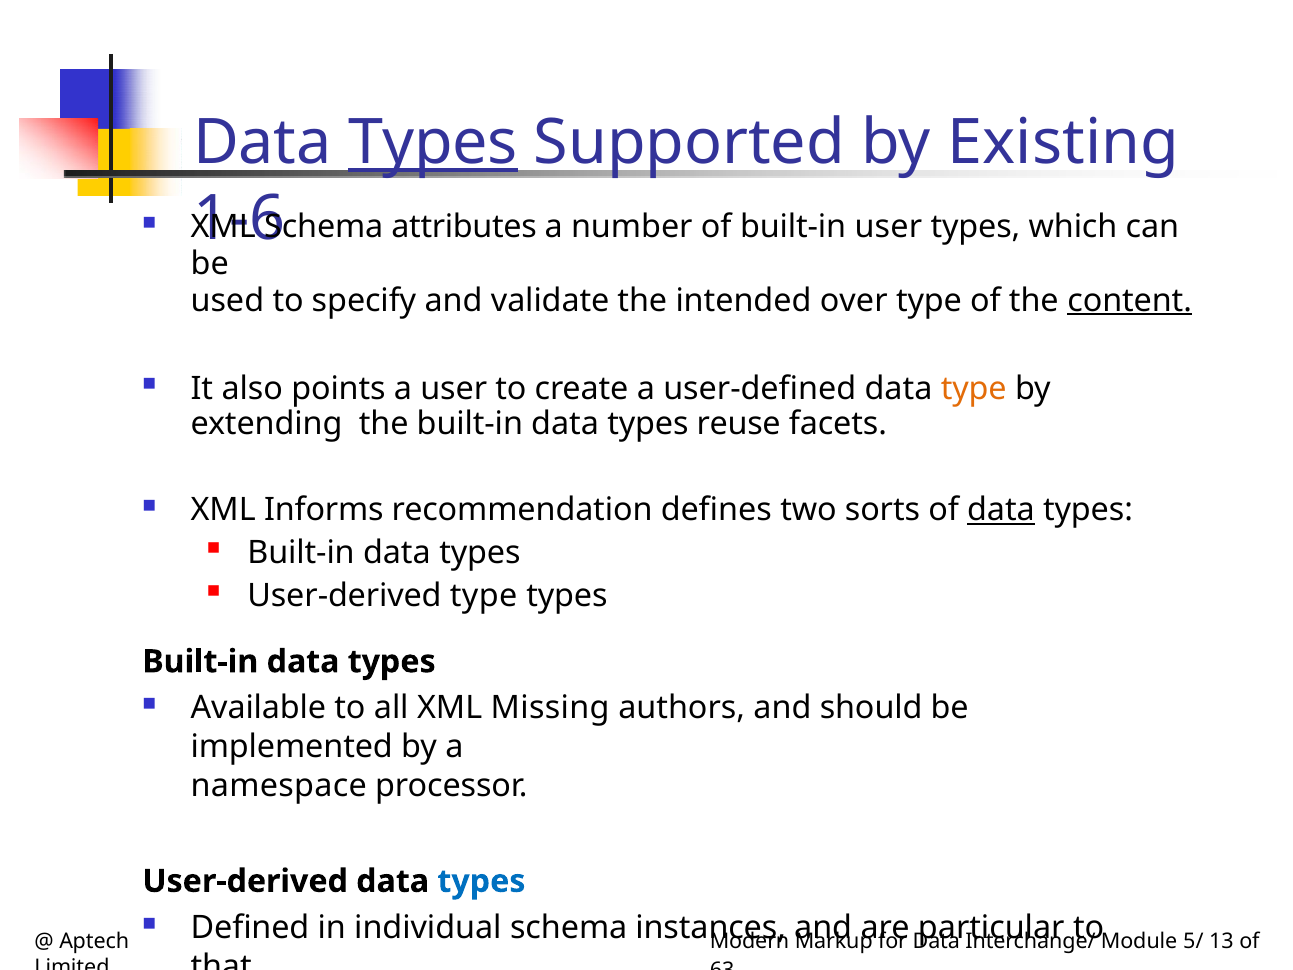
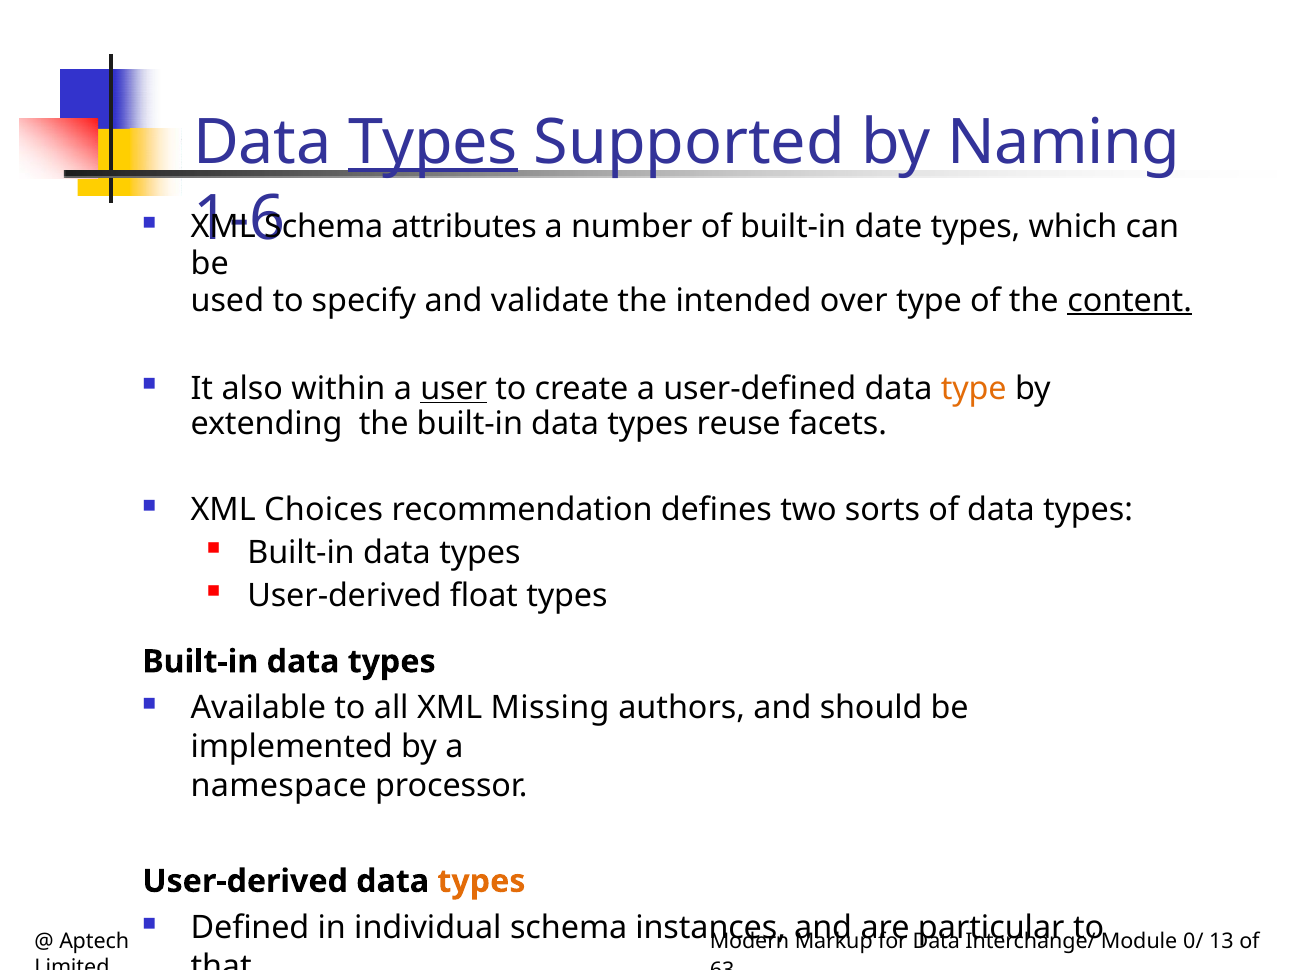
Existing: Existing -> Naming (1064, 143)
built-in user: user -> date (888, 227)
points: points -> within (338, 388)
user underline: none -> present (454, 388)
Informs: Informs -> Choices (324, 510)
data underline: present -> none (1001, 510)
User-derived type: type -> float (484, 596)
types colour: blue -> orange (481, 881)
5/: 5/ -> 0/ (1193, 941)
